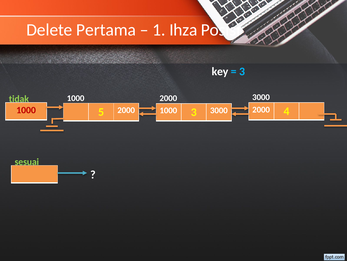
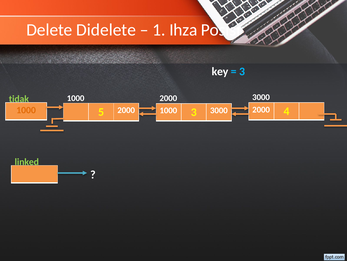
Pertama: Pertama -> Didelete (106, 30)
1000 colour: red -> orange (26, 110)
sesuai: sesuai -> linked (27, 161)
